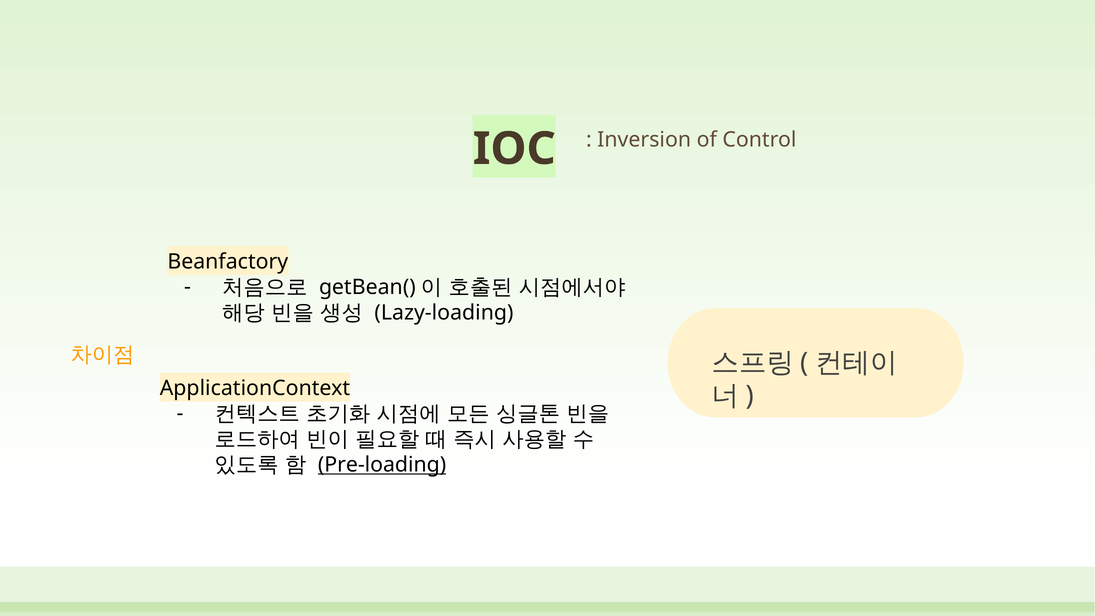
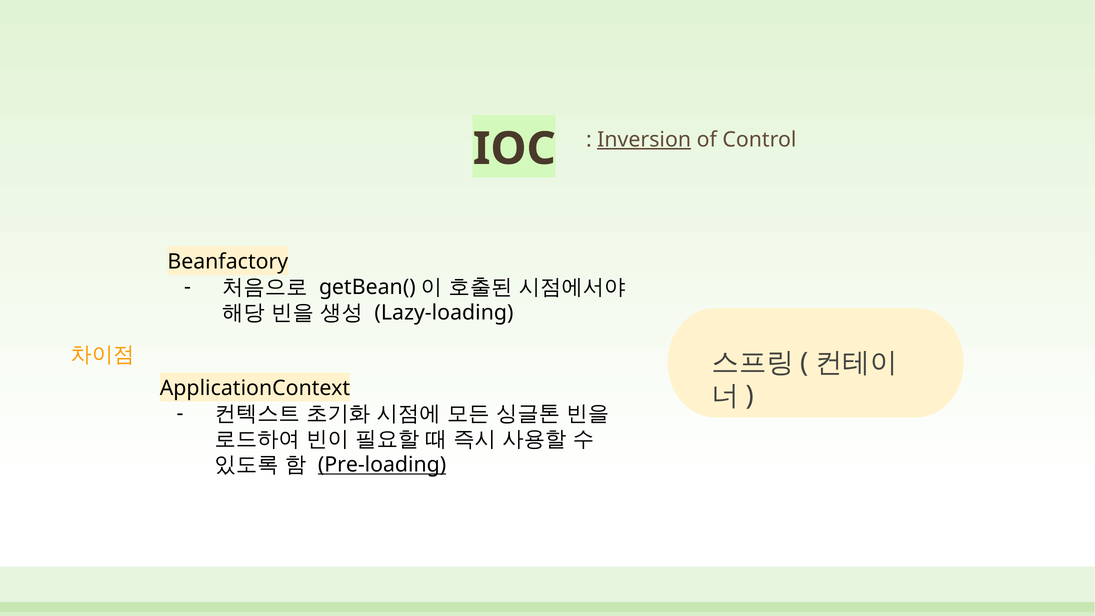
Inversion underline: none -> present (644, 140)
